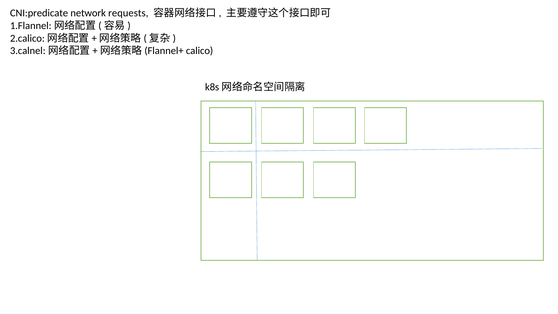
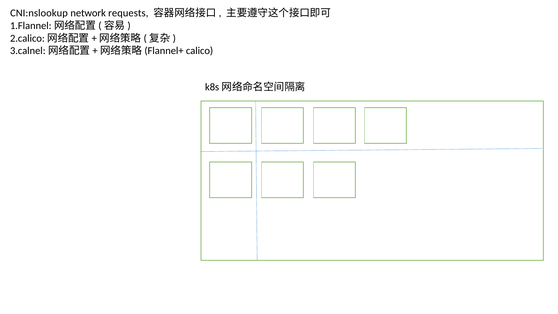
CNI:predicate: CNI:predicate -> CNI:nslookup (39, 13)
